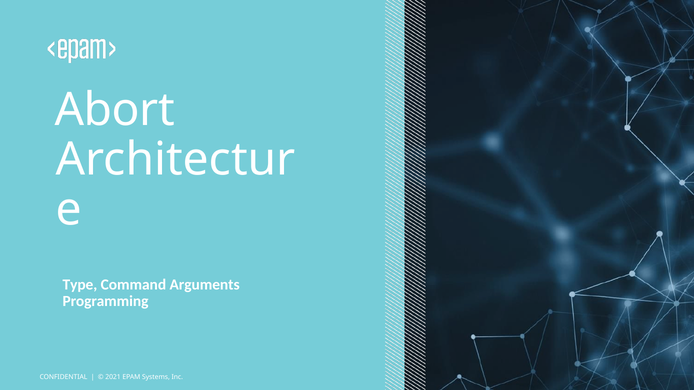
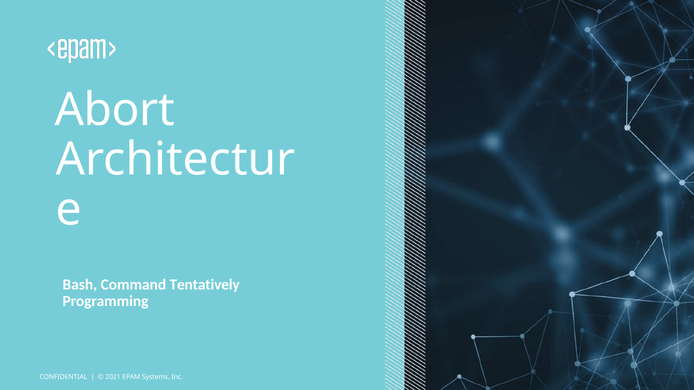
Type: Type -> Bash (80, 285)
Arguments: Arguments -> Tentatively (205, 285)
